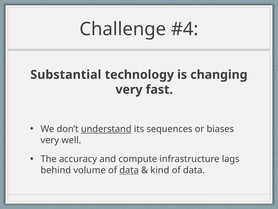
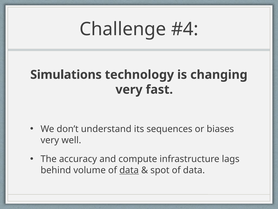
Substantial: Substantial -> Simulations (66, 75)
understand underline: present -> none (106, 129)
kind: kind -> spot (160, 170)
